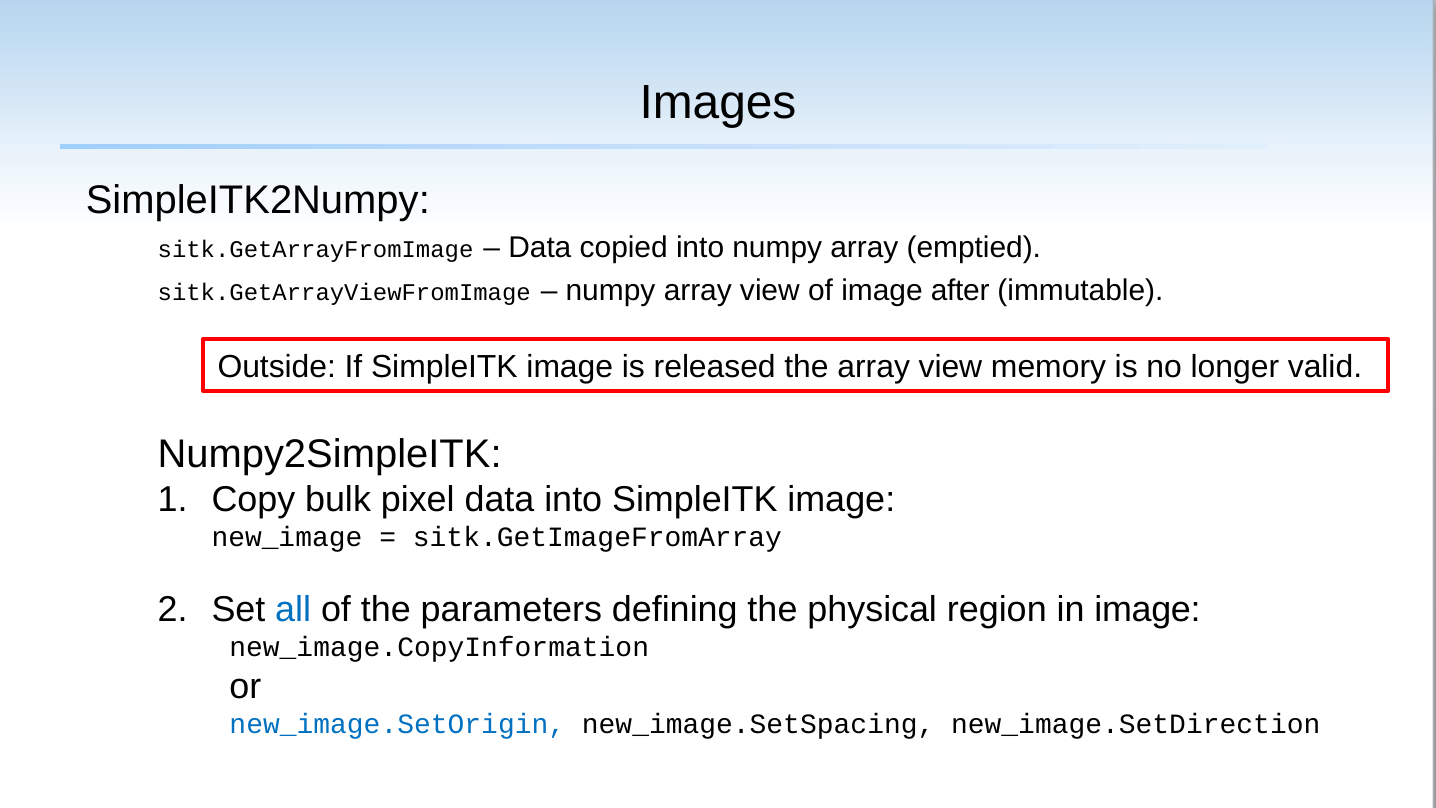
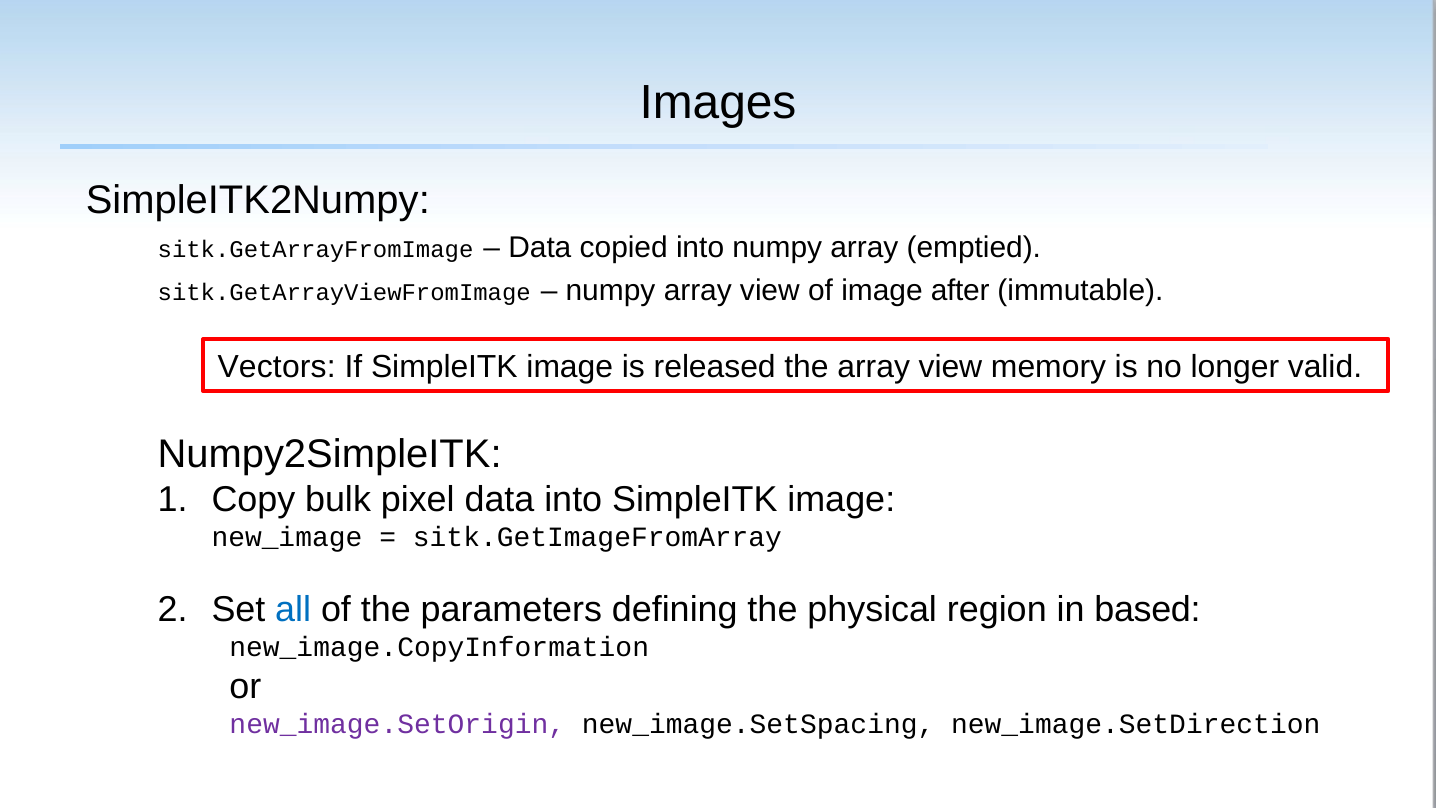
Outside: Outside -> Vectors (277, 367)
in image: image -> based (1147, 610)
new_image.SetOrigin colour: blue -> purple (397, 724)
